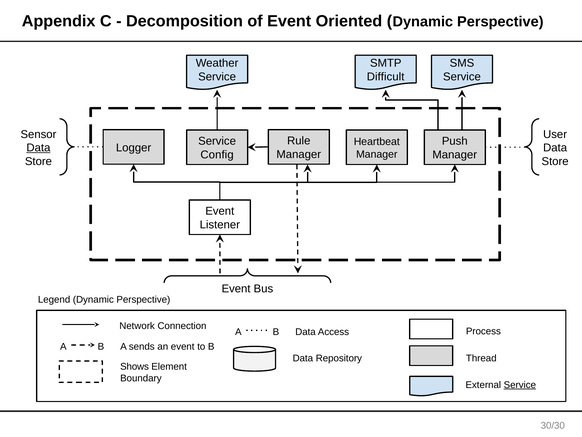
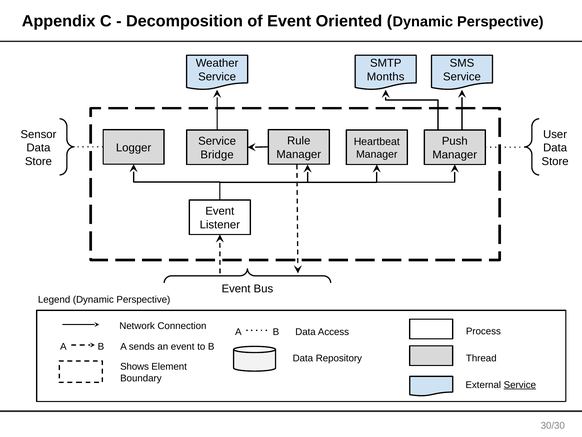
Difficult: Difficult -> Months (386, 77)
Data underline: present -> none (38, 148)
Config: Config -> Bridge (217, 155)
